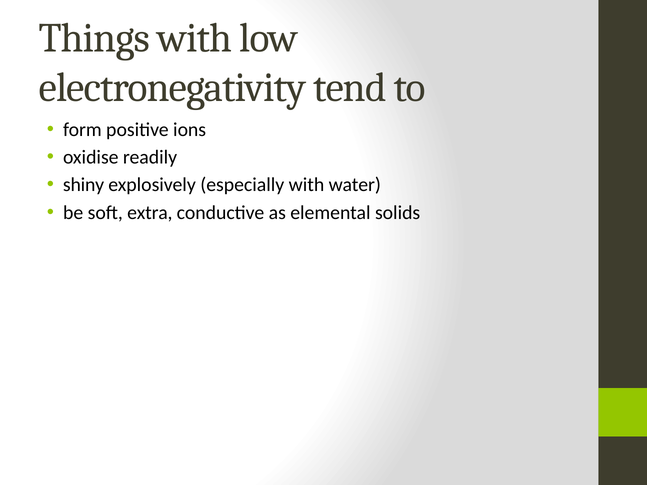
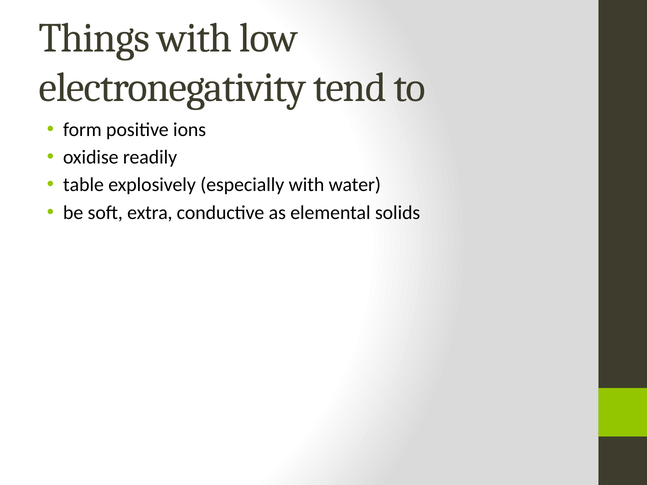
shiny: shiny -> table (83, 185)
